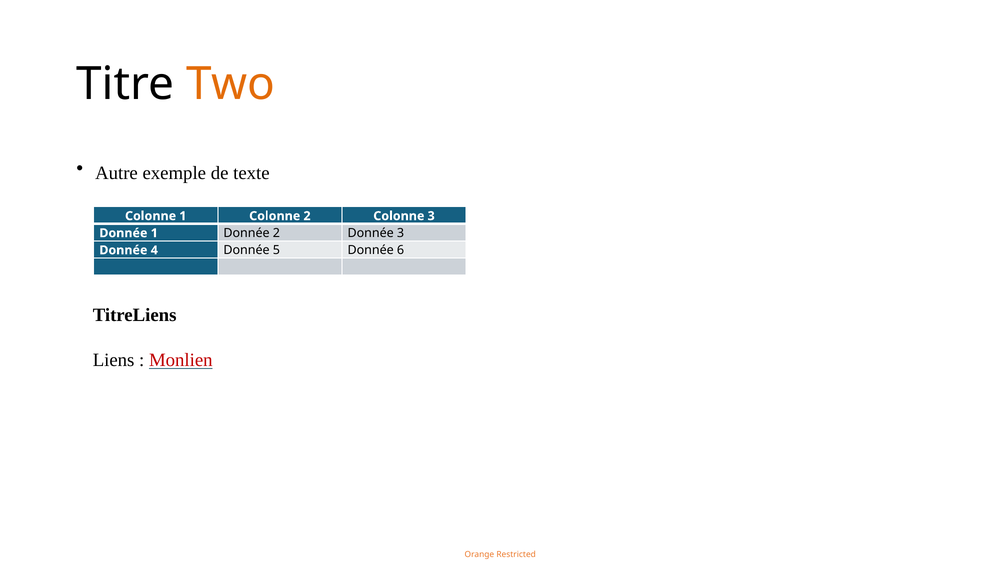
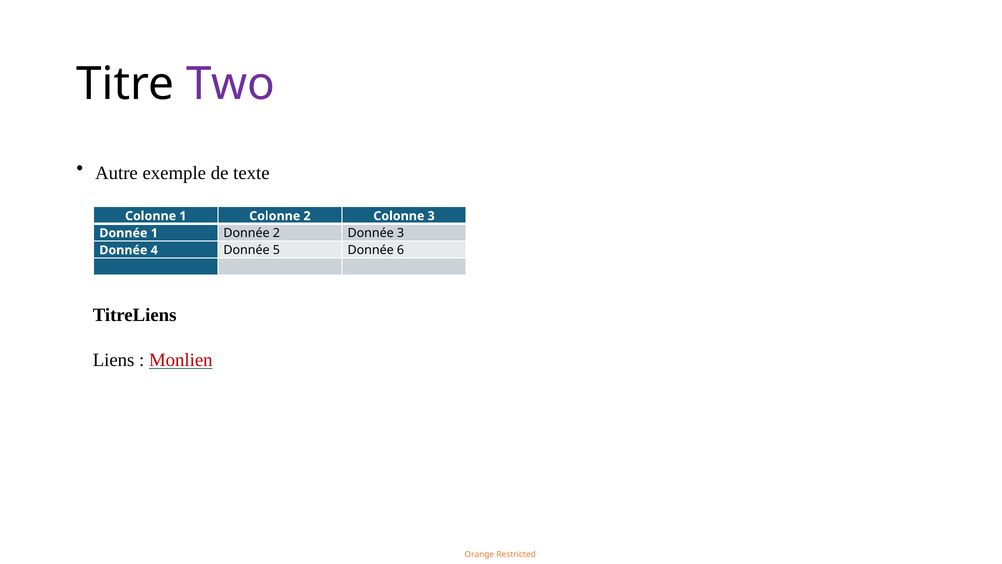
Two colour: orange -> purple (231, 84)
